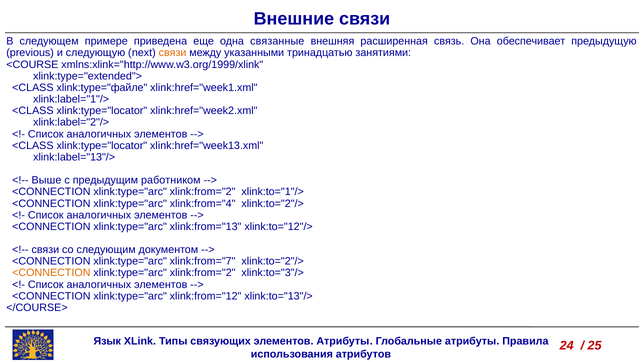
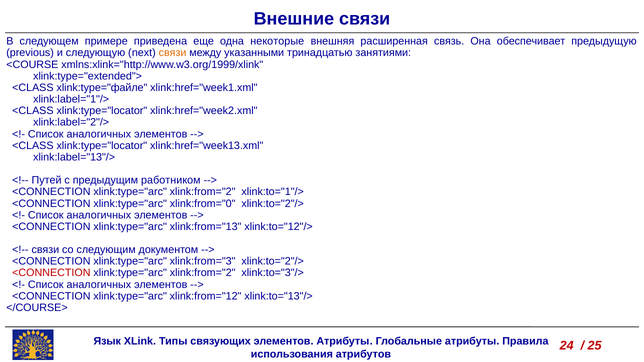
связанные: связанные -> некоторые (277, 41)
Выше: Выше -> Путей (47, 180)
xlink:from="4: xlink:from="4 -> xlink:from="0 (203, 204)
xlink:from="7: xlink:from="7 -> xlink:from="3 (203, 262)
<CONNECTION colour: orange -> red (51, 273)
